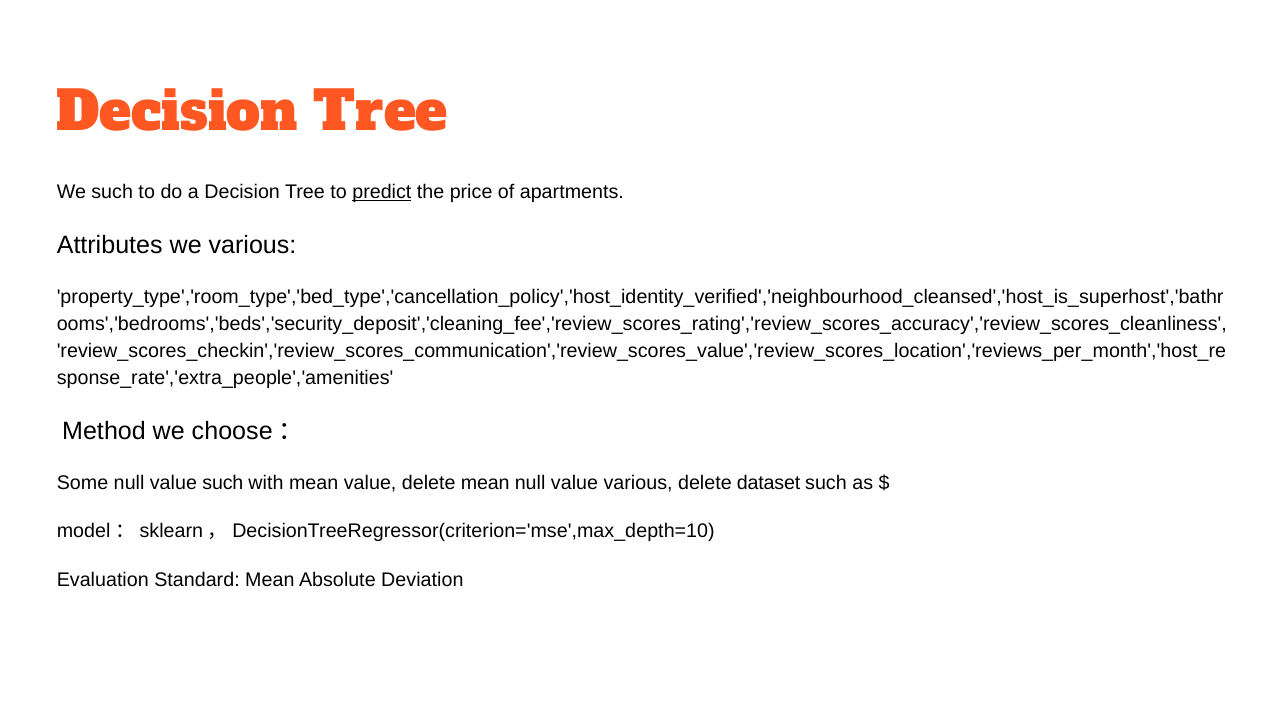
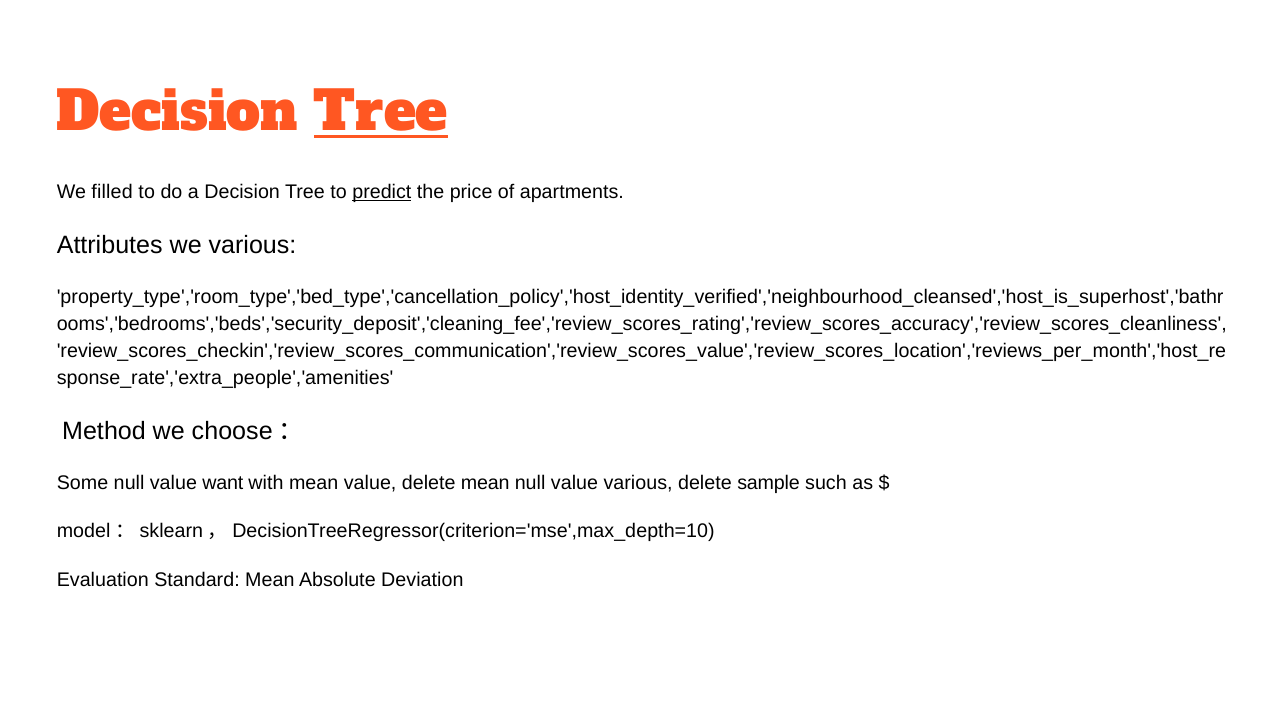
Tree underline: none -> present (381, 113)
We such: such -> filled (112, 192)
value such: such -> want (223, 482)
dataset: dataset -> sample (769, 482)
